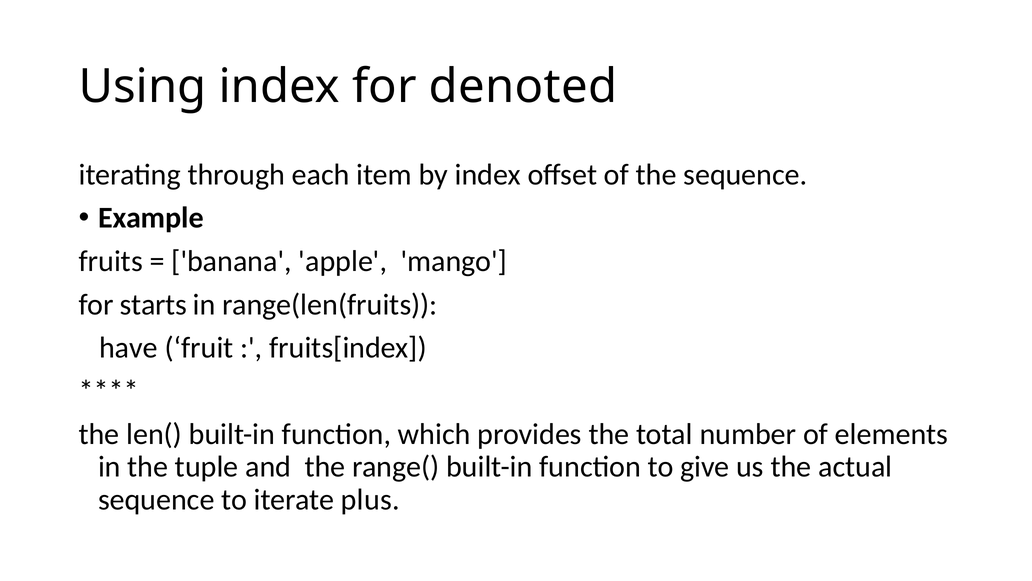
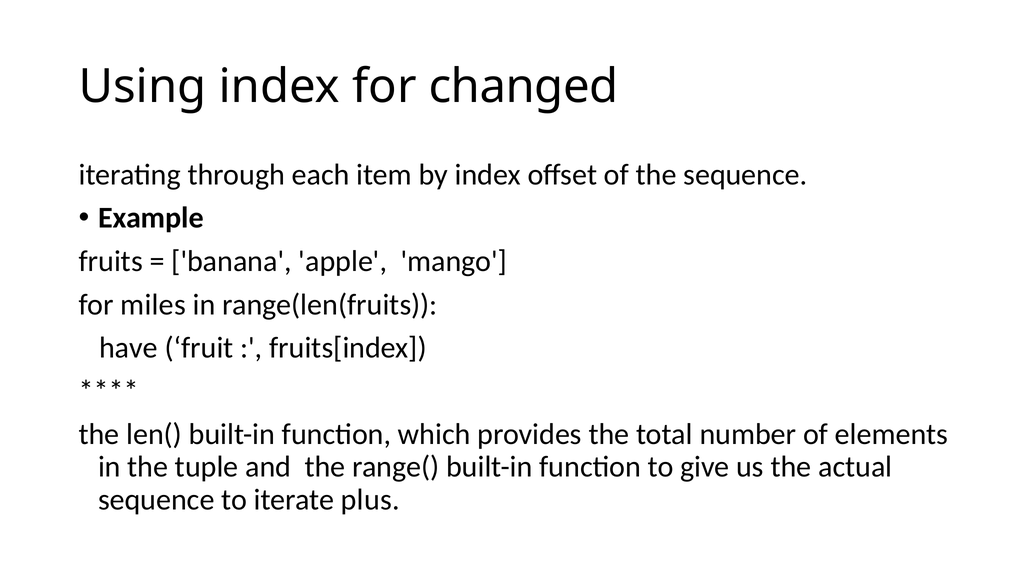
denoted: denoted -> changed (523, 87)
starts: starts -> miles (153, 304)
